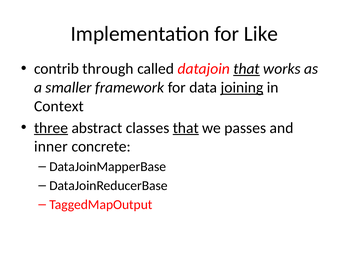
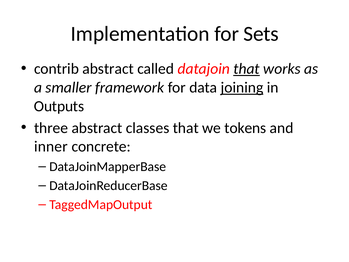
Like: Like -> Sets (261, 34)
contrib through: through -> abstract (108, 69)
Context: Context -> Outputs (59, 106)
three underline: present -> none (51, 128)
that underline: present -> none (186, 128)
passes: passes -> tokens (245, 128)
